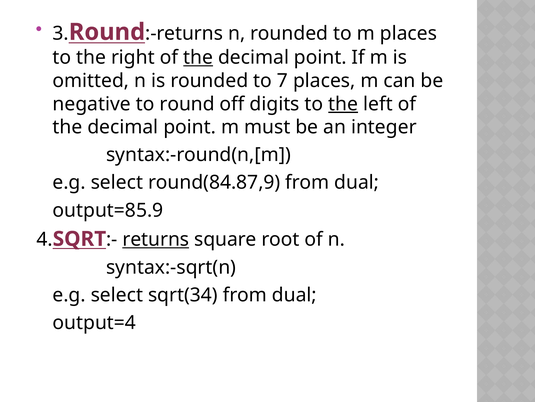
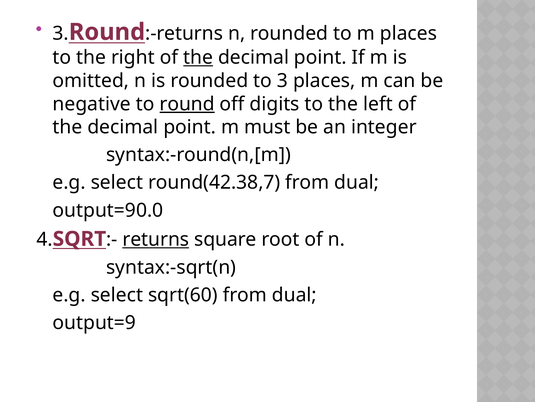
7: 7 -> 3 (282, 81)
round underline: none -> present (187, 104)
the underline: present -> none (343, 104)
round(84.87,9: round(84.87,9 -> round(42.38,7 (214, 182)
output=85.9: output=85.9 -> output=90.0 (108, 210)
sqrt(34: sqrt(34 -> sqrt(60 (183, 295)
output=4: output=4 -> output=9 (94, 322)
